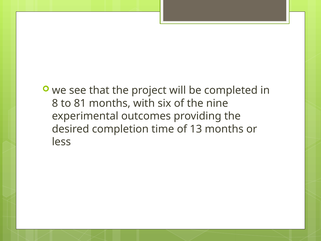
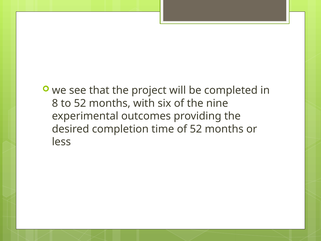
to 81: 81 -> 52 (80, 103)
of 13: 13 -> 52 (196, 129)
